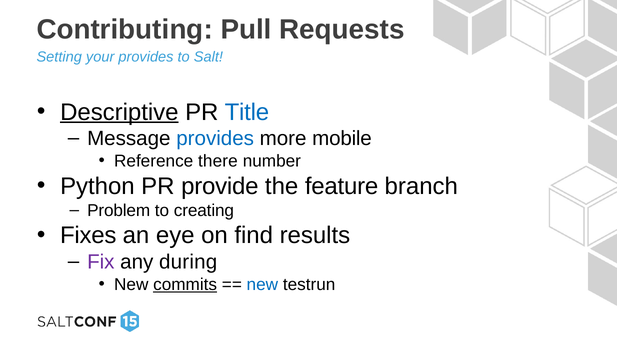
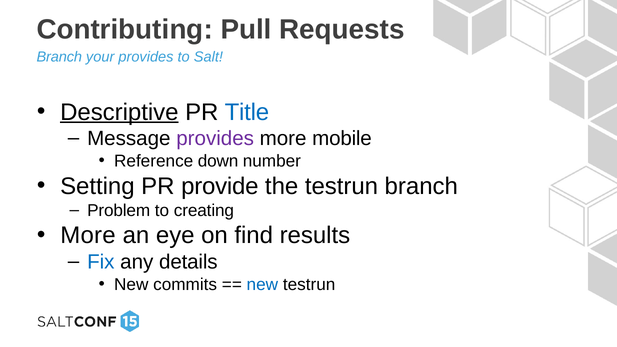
Setting: Setting -> Branch (59, 57)
provides colour: blue -> purple (215, 139)
there: there -> down (218, 161)
Python: Python -> Setting (97, 186)
the feature: feature -> testrun (341, 186)
Fixes: Fixes -> More (88, 236)
Fix colour: purple -> blue (101, 262)
during: during -> details (188, 262)
commits underline: present -> none (185, 284)
